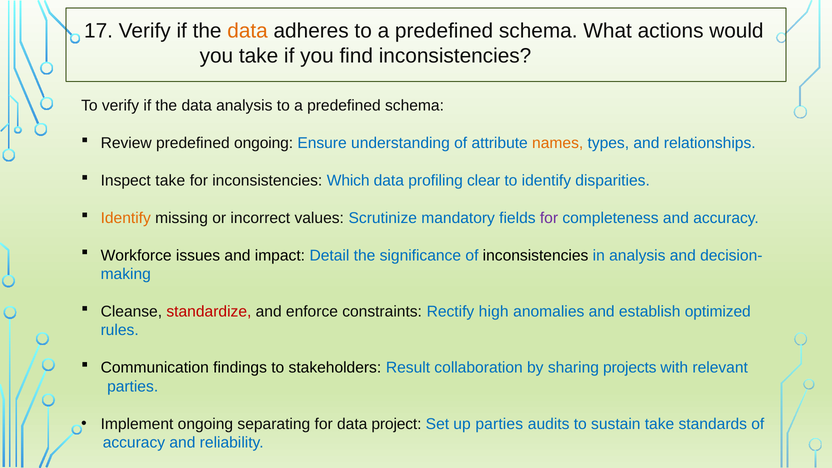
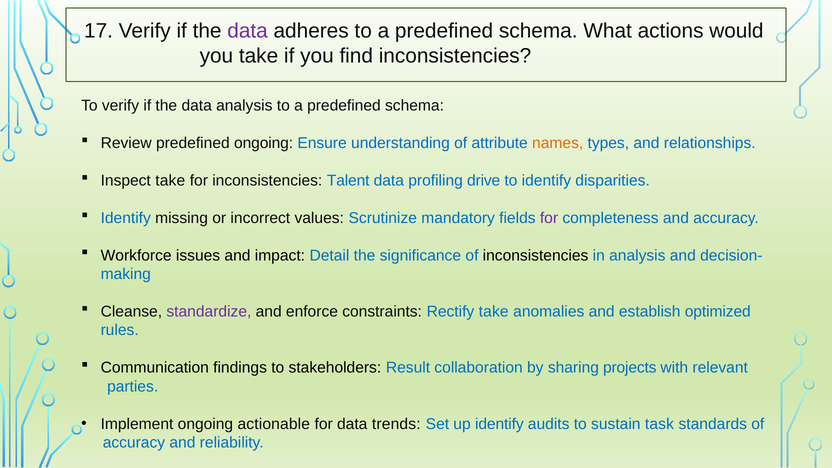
data colour: orange -> purple (248, 31)
Which: Which -> Talent (348, 181)
clear: clear -> drive (484, 181)
Identify colour: orange -> blue (126, 218)
standardize colour: red -> purple (209, 312)
Rectify high: high -> take (494, 312)
separating: separating -> actionable (274, 424)
project: project -> trends (396, 424)
up parties: parties -> identify (499, 424)
sustain take: take -> task (659, 424)
